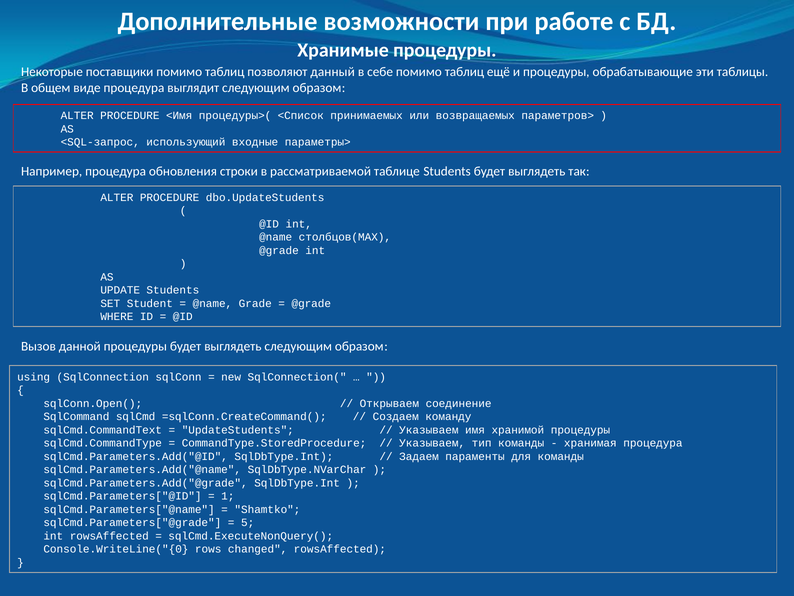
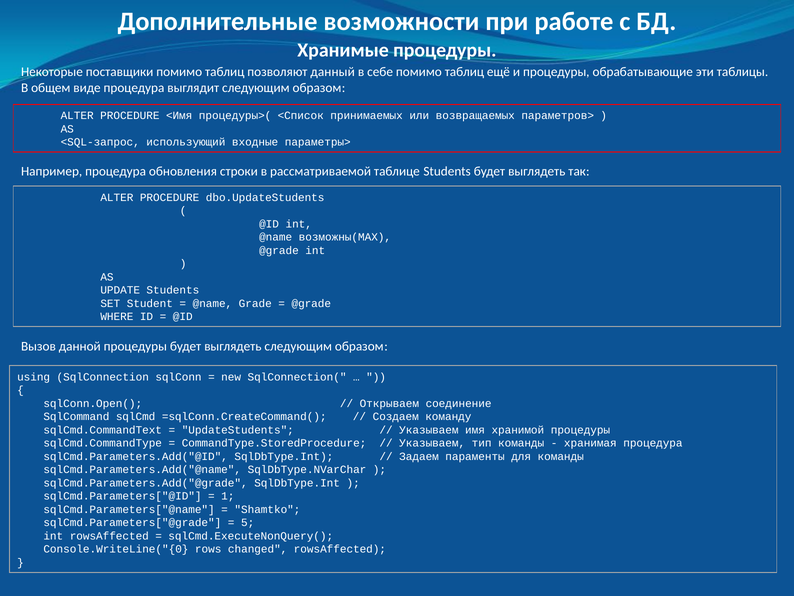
столбцов(MAX: столбцов(MAX -> возможны(MAX (345, 237)
